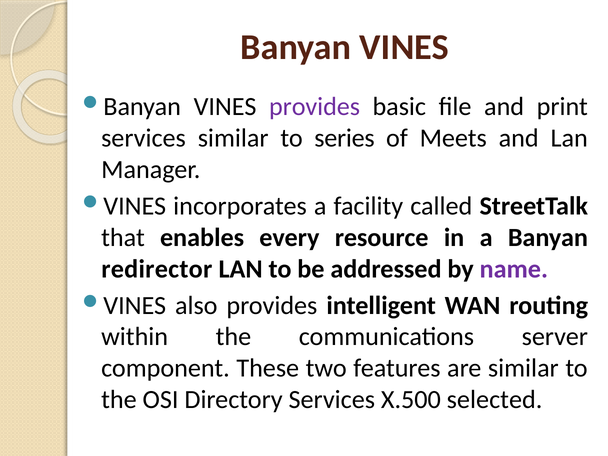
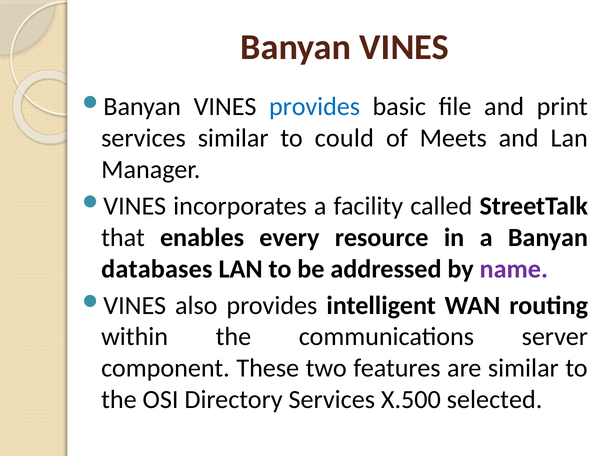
provides colour: purple -> blue (315, 107)
series: series -> could (344, 138)
redirector: redirector -> databases (157, 269)
